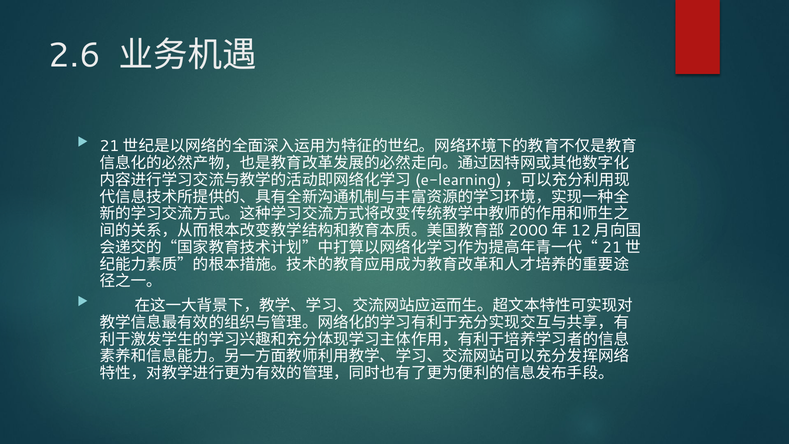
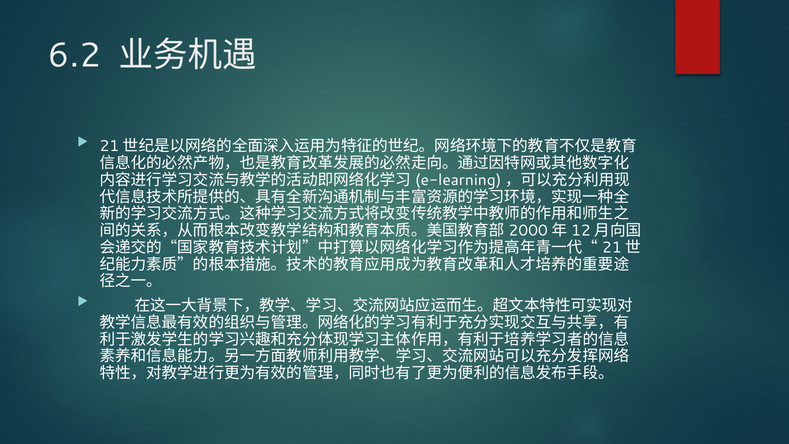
2.6: 2.6 -> 6.2 (74, 55)
